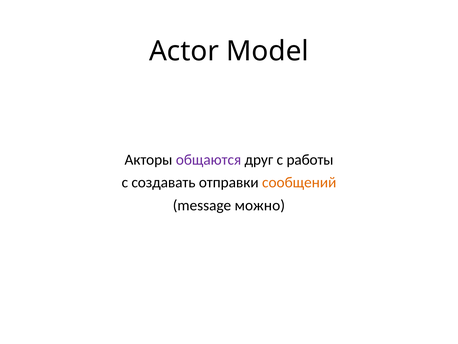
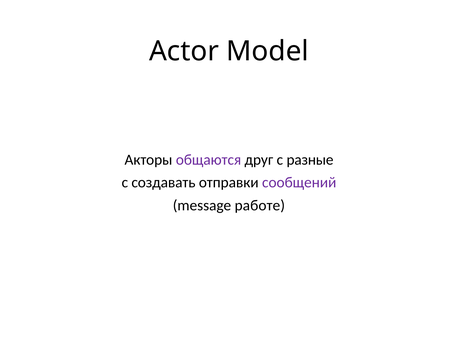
работы: работы -> разные (310, 159)
сообщений colour: orange -> purple (299, 182)
можно: можно -> работе (260, 205)
